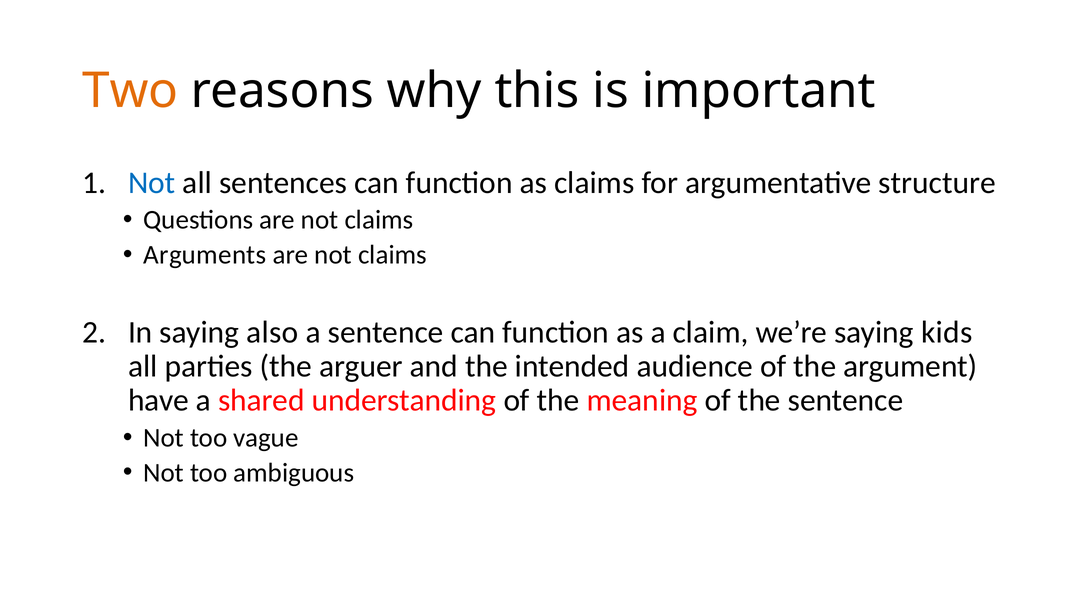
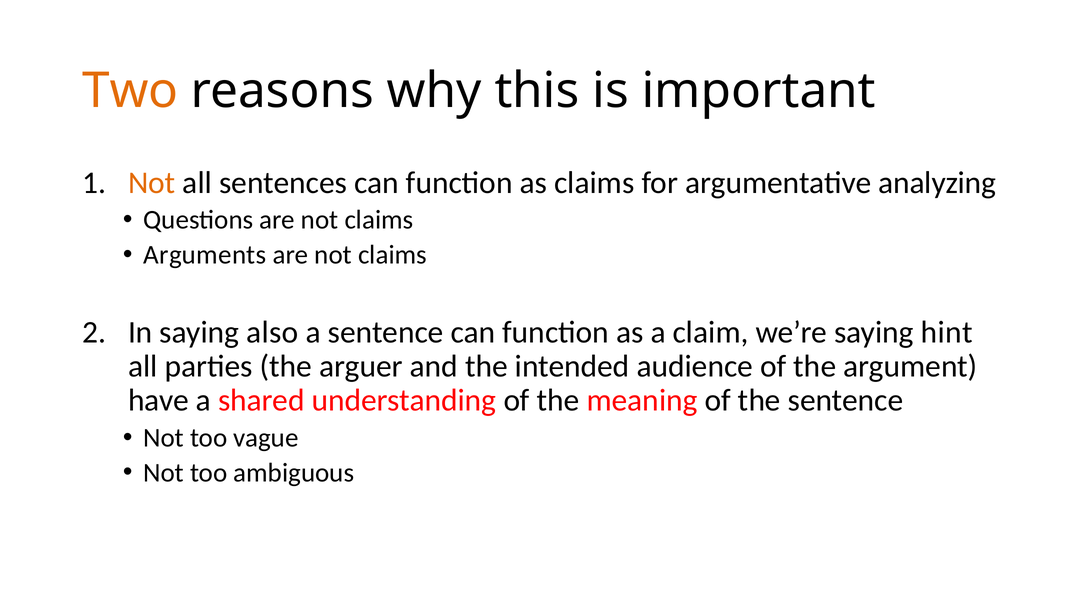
Not colour: blue -> orange (152, 183)
structure: structure -> analyzing (937, 183)
kids: kids -> hint (947, 332)
